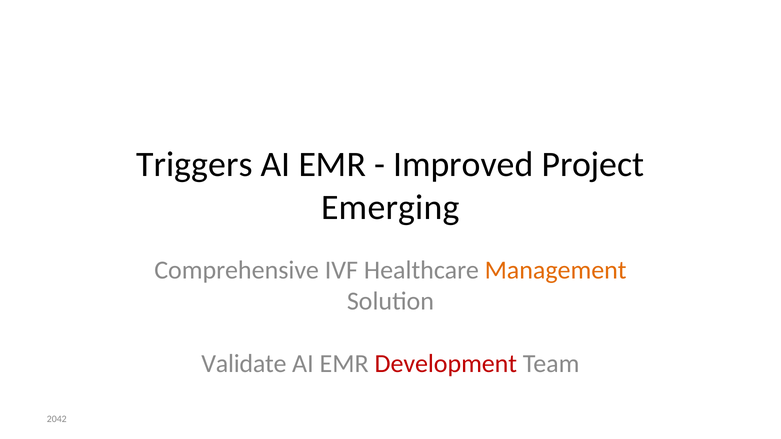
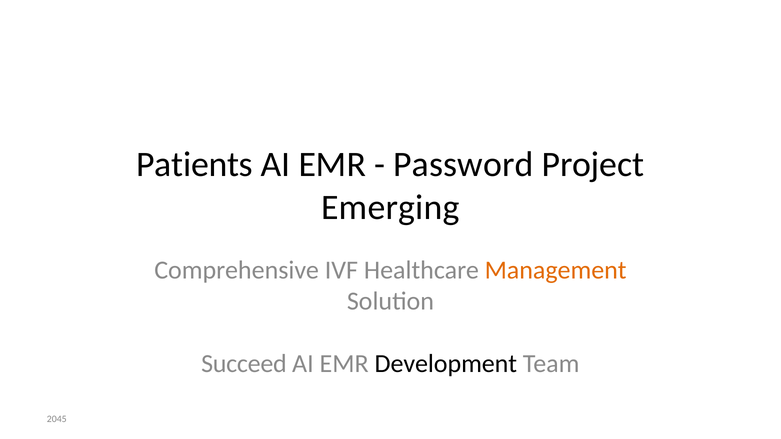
Triggers: Triggers -> Patients (195, 165)
Improved: Improved -> Password (463, 165)
Validate: Validate -> Succeed (244, 364)
Development colour: red -> black (446, 364)
2042: 2042 -> 2045 (57, 420)
